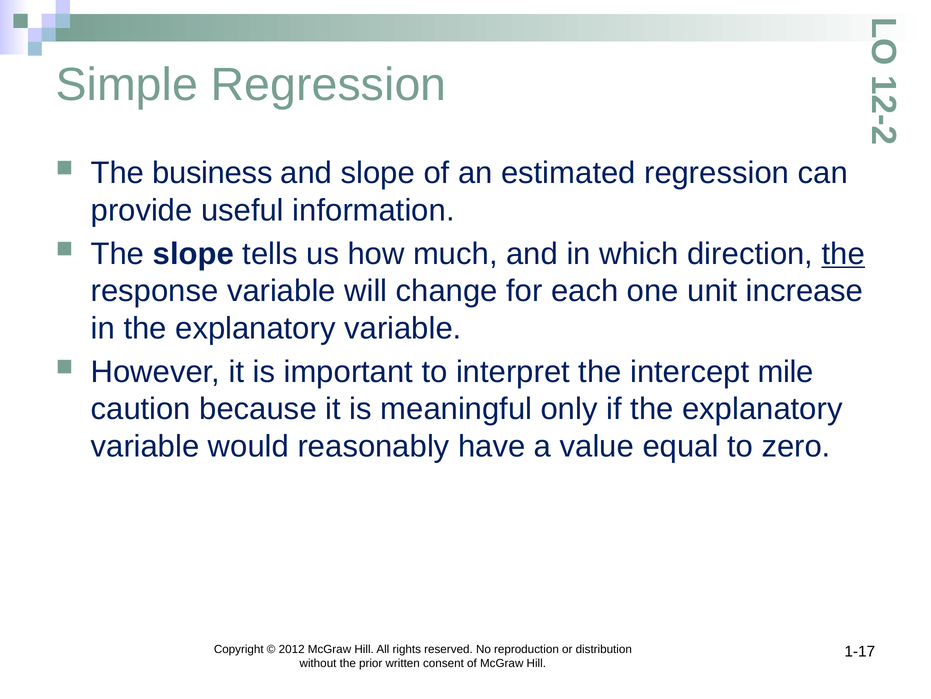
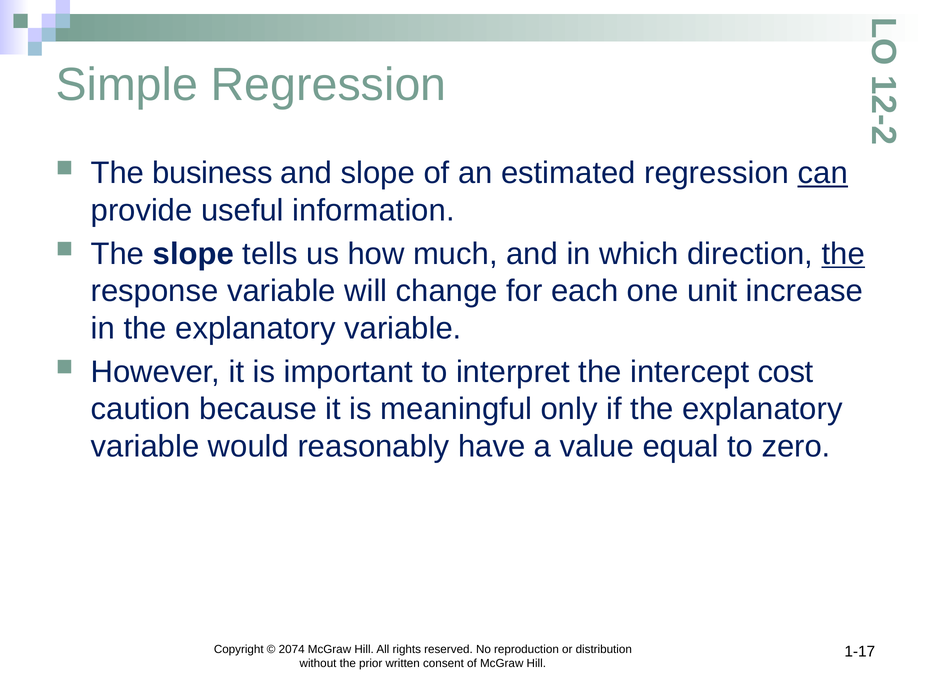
can underline: none -> present (823, 173)
mile: mile -> cost (786, 371)
2012: 2012 -> 2074 (292, 649)
